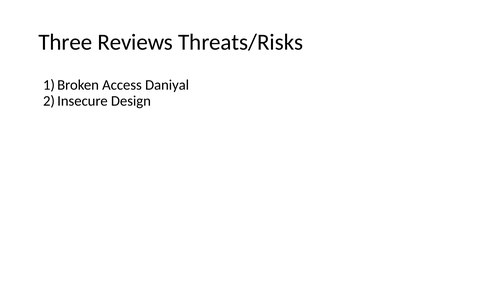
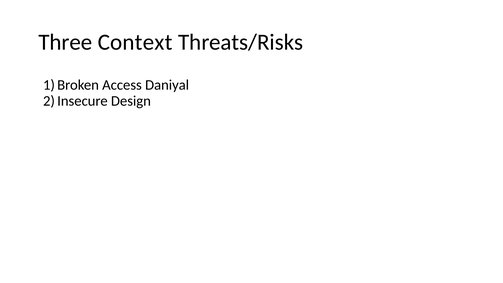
Reviews: Reviews -> Context (135, 42)
